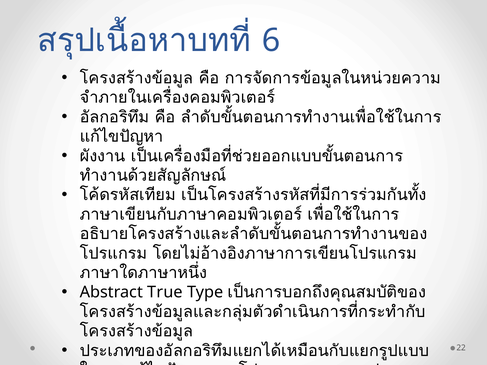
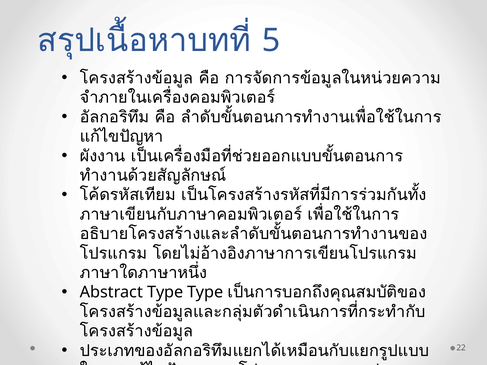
6: 6 -> 5 (271, 41)
Abstract True: True -> Type (165, 292)
